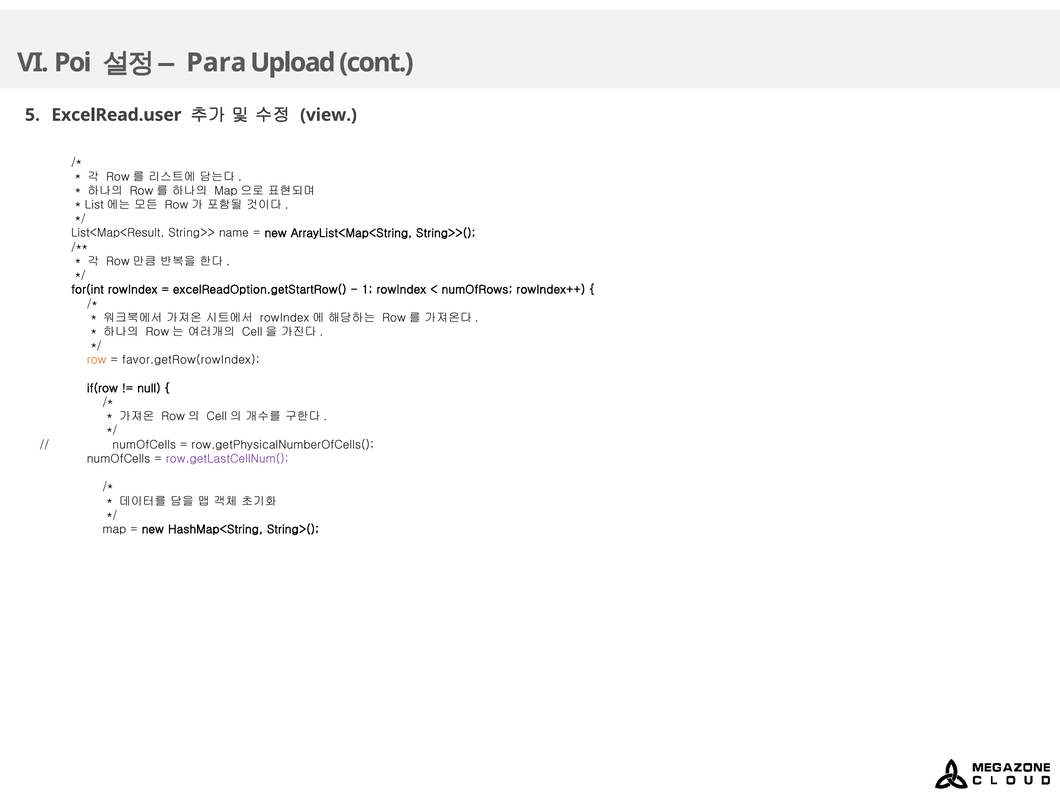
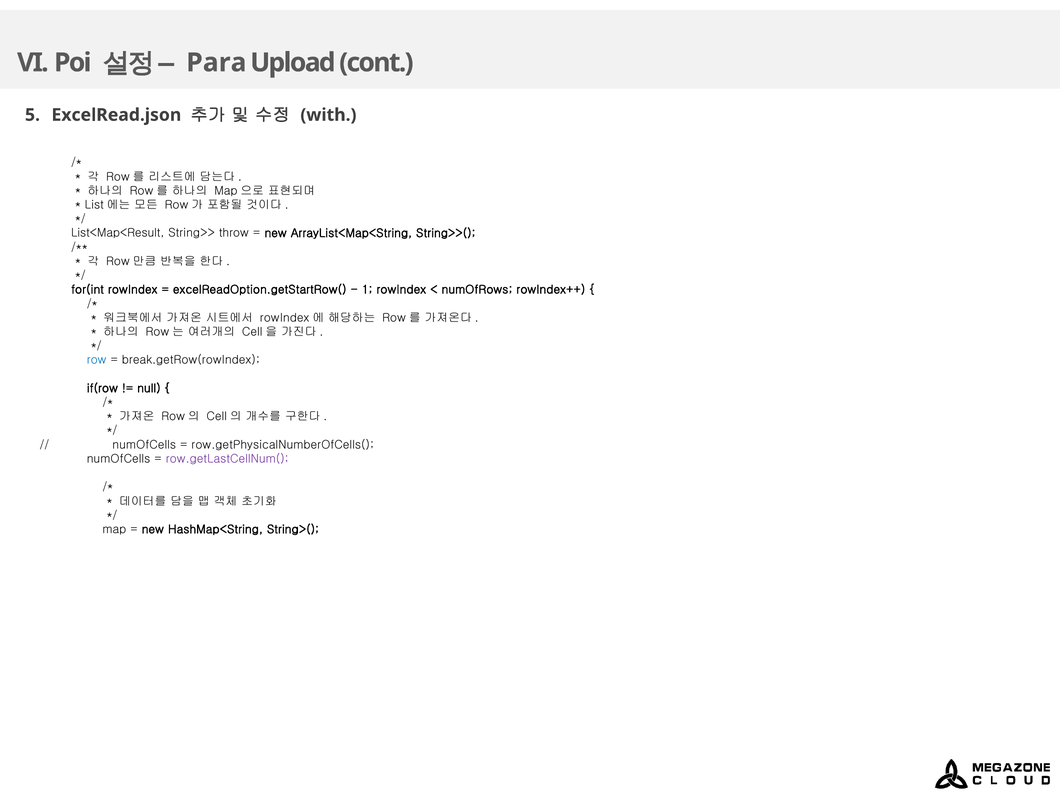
ExcelRead.user: ExcelRead.user -> ExcelRead.json (116, 115)
view: view -> with (328, 115)
name: name -> throw (234, 233)
row colour: orange -> blue (97, 360)
favor.getRow(rowIndex: favor.getRow(rowIndex -> break.getRow(rowIndex (191, 360)
